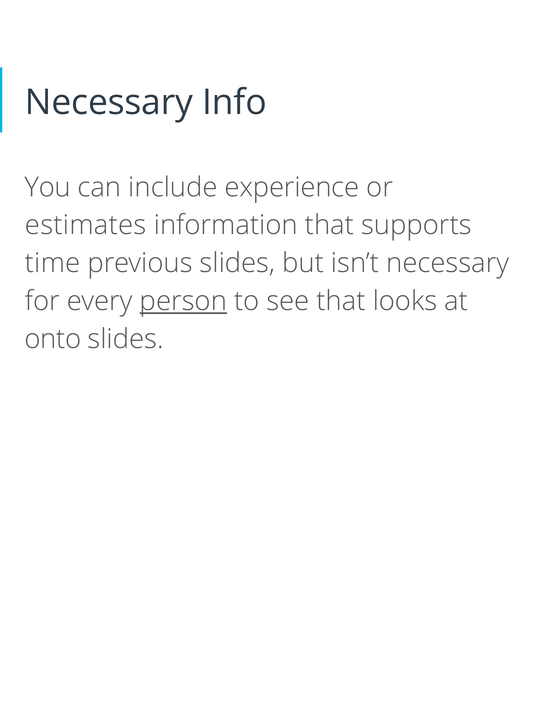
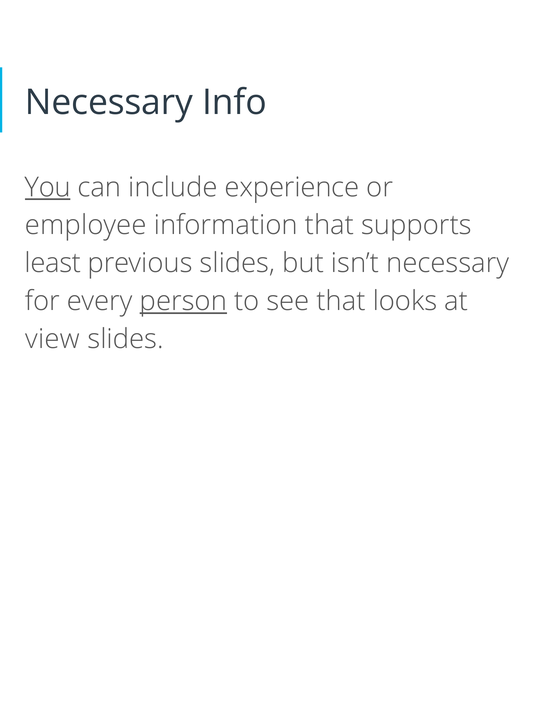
You underline: none -> present (48, 187)
estimates: estimates -> employee (86, 225)
time: time -> least (53, 263)
onto: onto -> view (53, 339)
